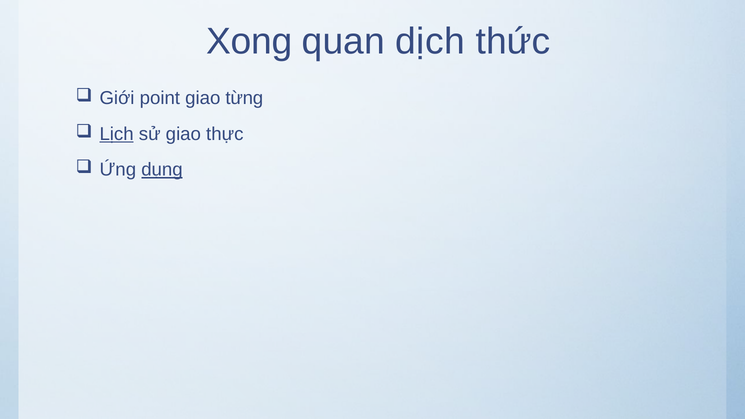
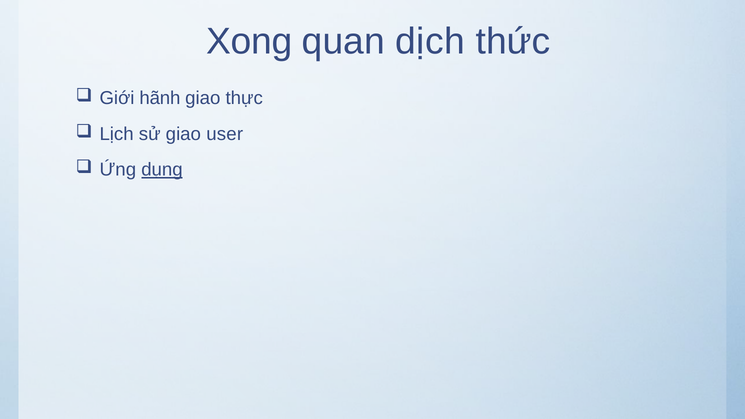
point: point -> hãnh (160, 98)
từng: từng -> thực (244, 98)
Lịch underline: present -> none (117, 134)
thực: thực -> user (225, 134)
